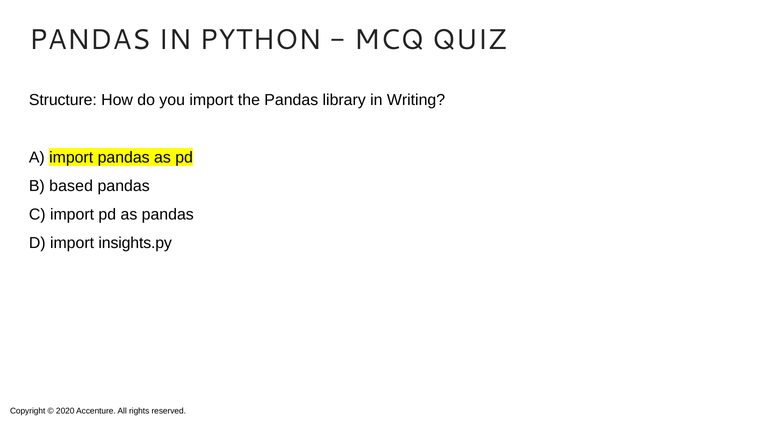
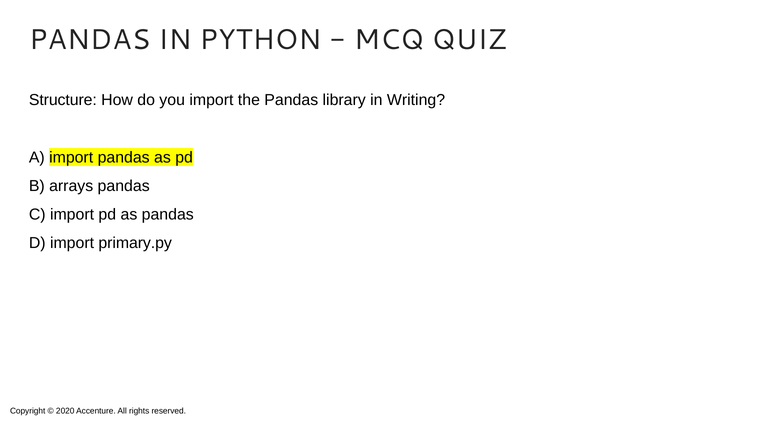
based: based -> arrays (71, 186)
insights.py: insights.py -> primary.py (135, 243)
